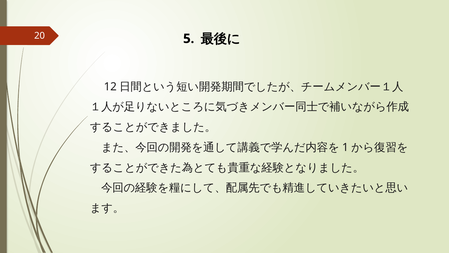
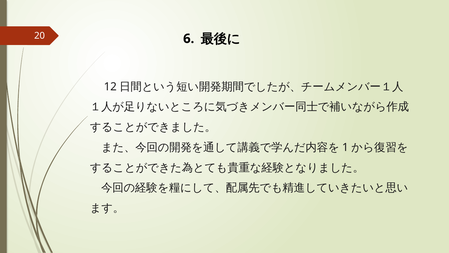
5: 5 -> 6 (189, 39)
